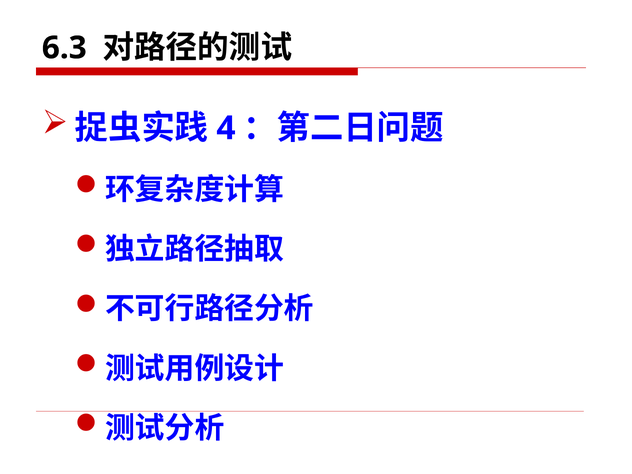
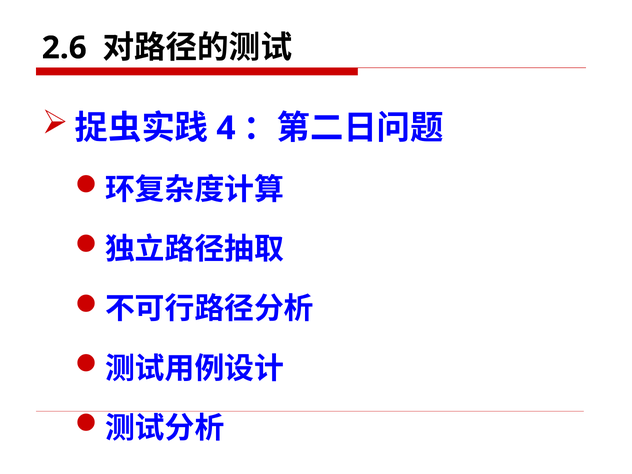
6.3: 6.3 -> 2.6 (64, 48)
